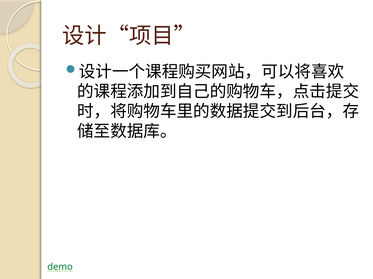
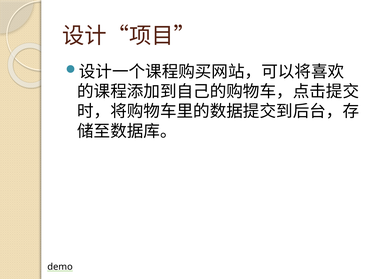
demo colour: green -> black (60, 267)
